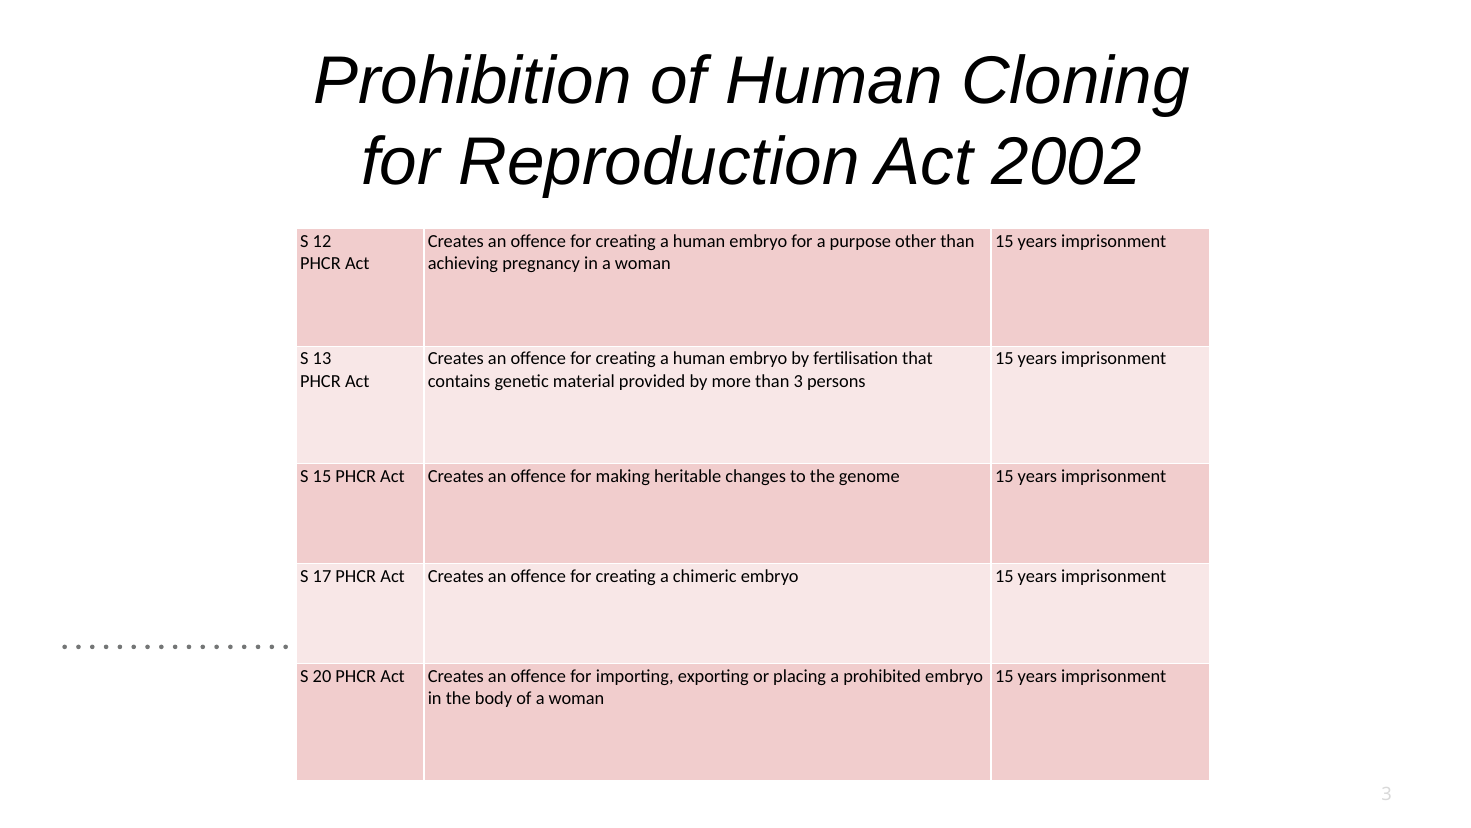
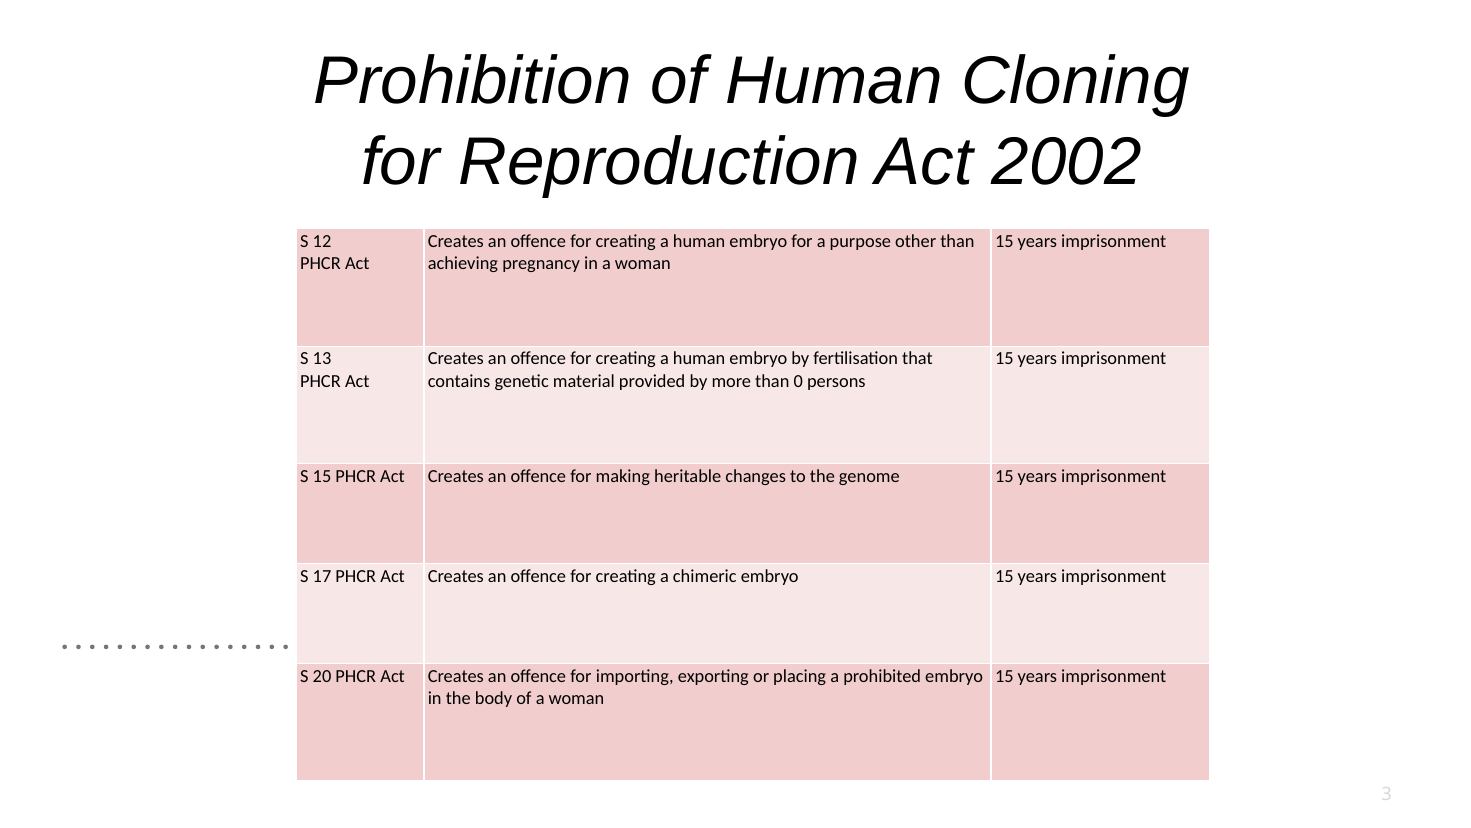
than 3: 3 -> 0 (798, 381)
